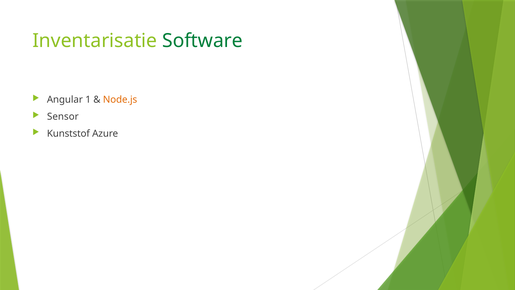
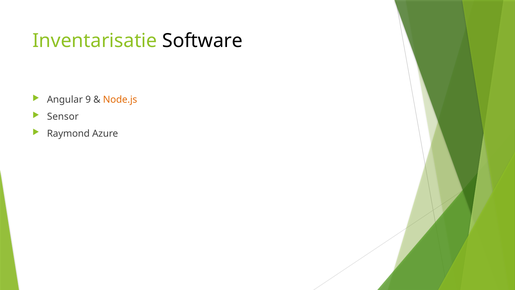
Software colour: green -> black (202, 41)
1: 1 -> 9 (88, 100)
Kunststof: Kunststof -> Raymond (68, 134)
